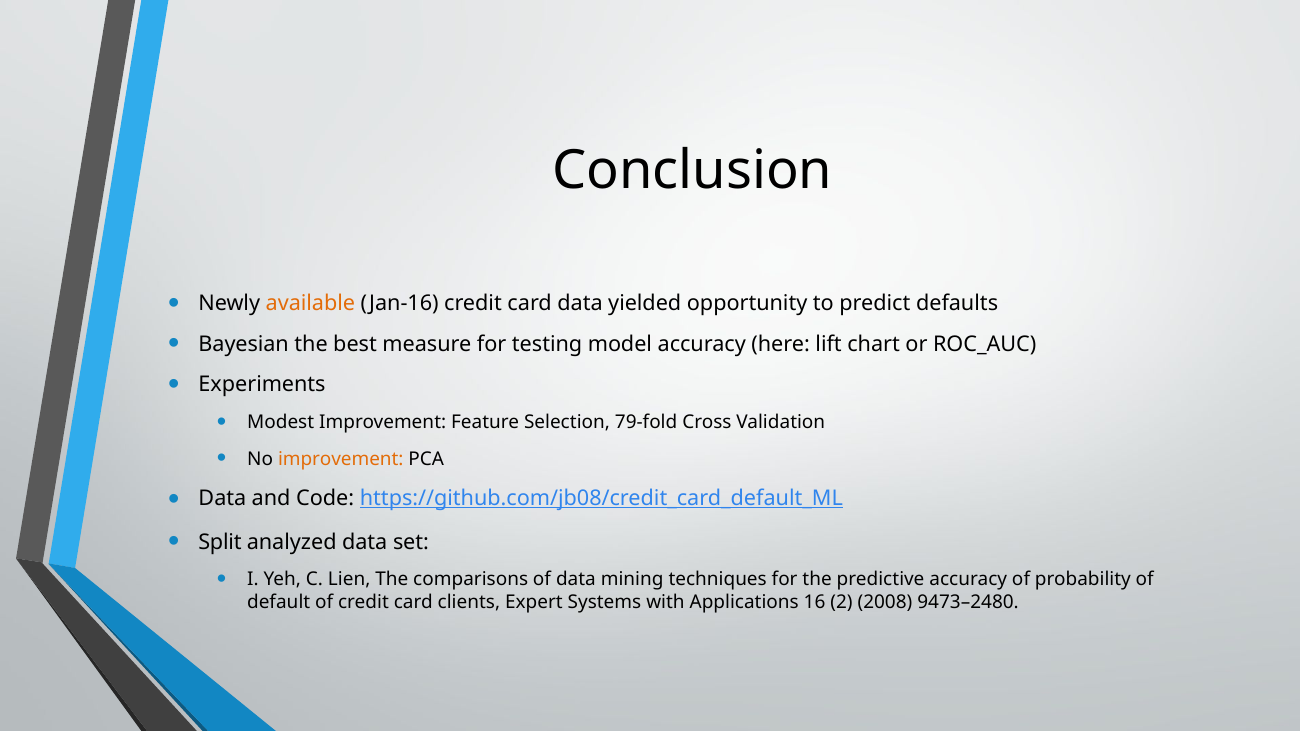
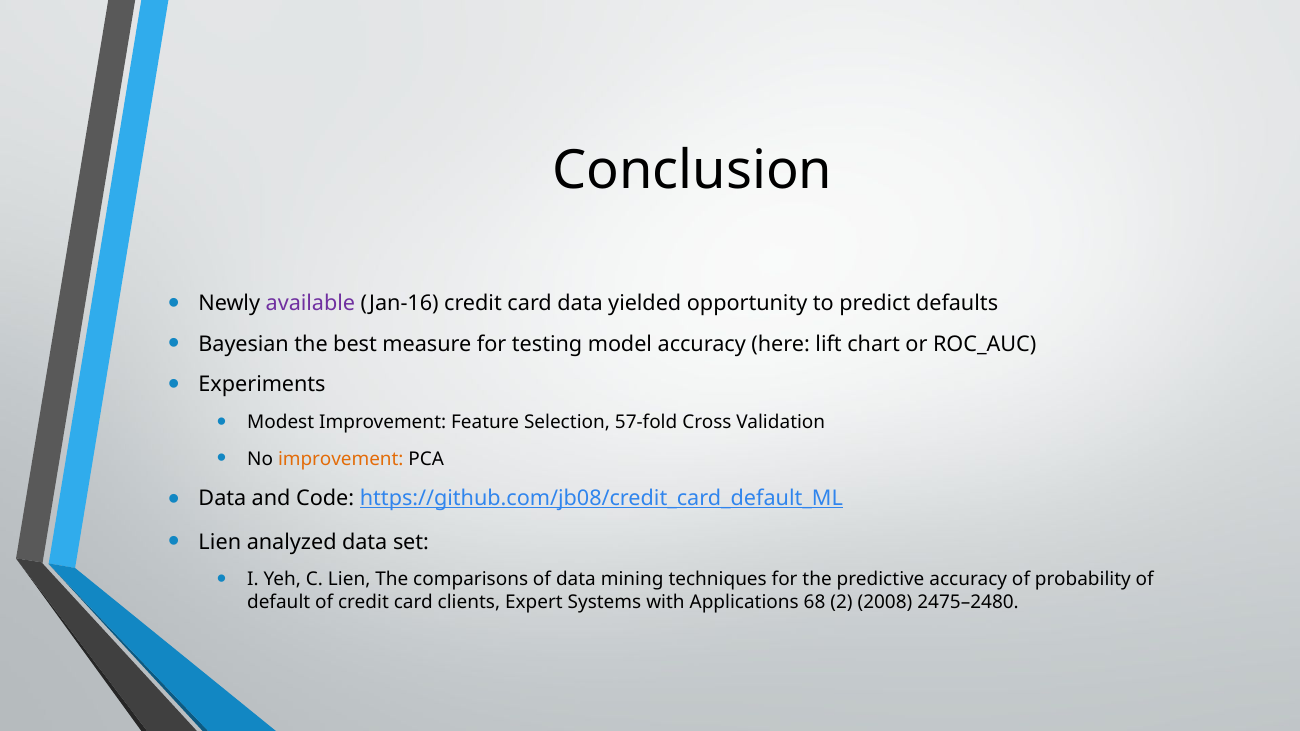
available colour: orange -> purple (310, 304)
79-fold: 79-fold -> 57-fold (646, 423)
Split: Split -> Lien (220, 542)
16: 16 -> 68 (815, 603)
9473–2480: 9473–2480 -> 2475–2480 (968, 603)
